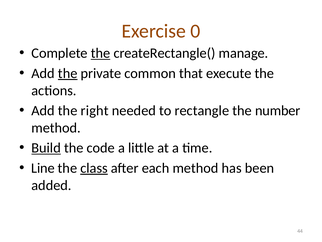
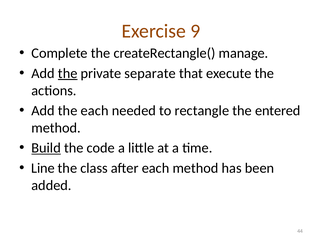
0: 0 -> 9 (195, 31)
the underline: present -> none (101, 53)
common: common -> separate (150, 73)
the right: right -> each (95, 110)
number: number -> entered (278, 110)
class underline: present -> none (94, 168)
